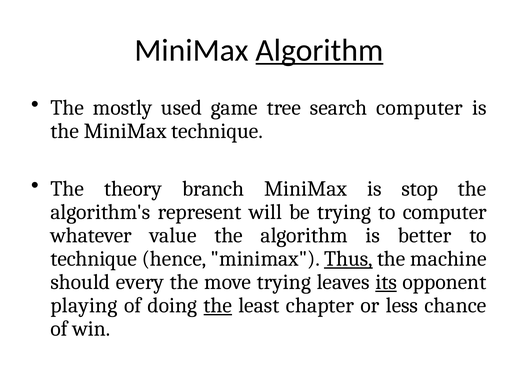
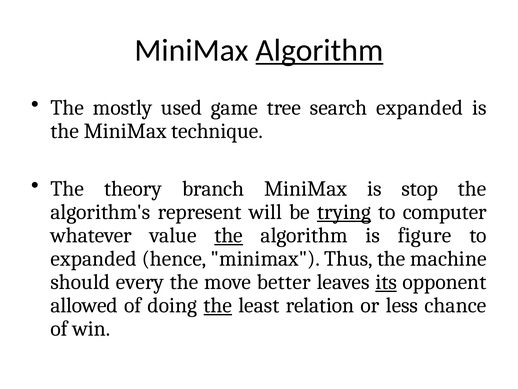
search computer: computer -> expanded (420, 108)
trying underline: none -> present (344, 212)
the underline: none -> present (229, 235)
better: better -> figure (425, 235)
technique: technique -> expanded (94, 258)
Thus underline: present -> none (348, 258)
move trying: trying -> better (284, 282)
playing: playing -> allowed (84, 305)
chapter: chapter -> relation (320, 305)
